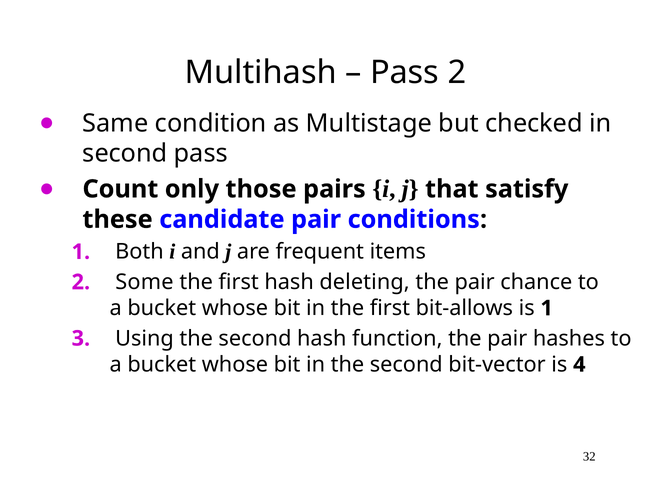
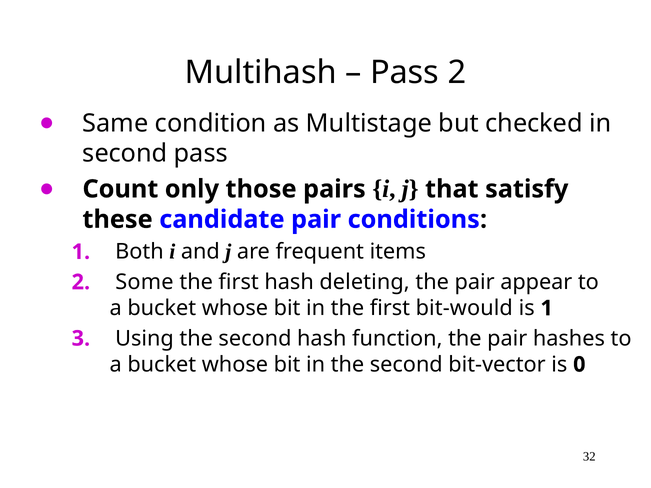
chance: chance -> appear (536, 282)
bit-allows: bit-allows -> bit-would (464, 308)
4: 4 -> 0 (579, 365)
